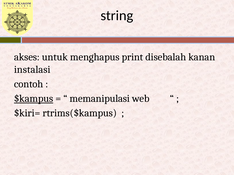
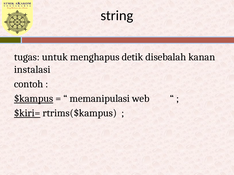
akses: akses -> tugas (27, 57)
print: print -> detik (132, 57)
$kiri= underline: none -> present (27, 113)
